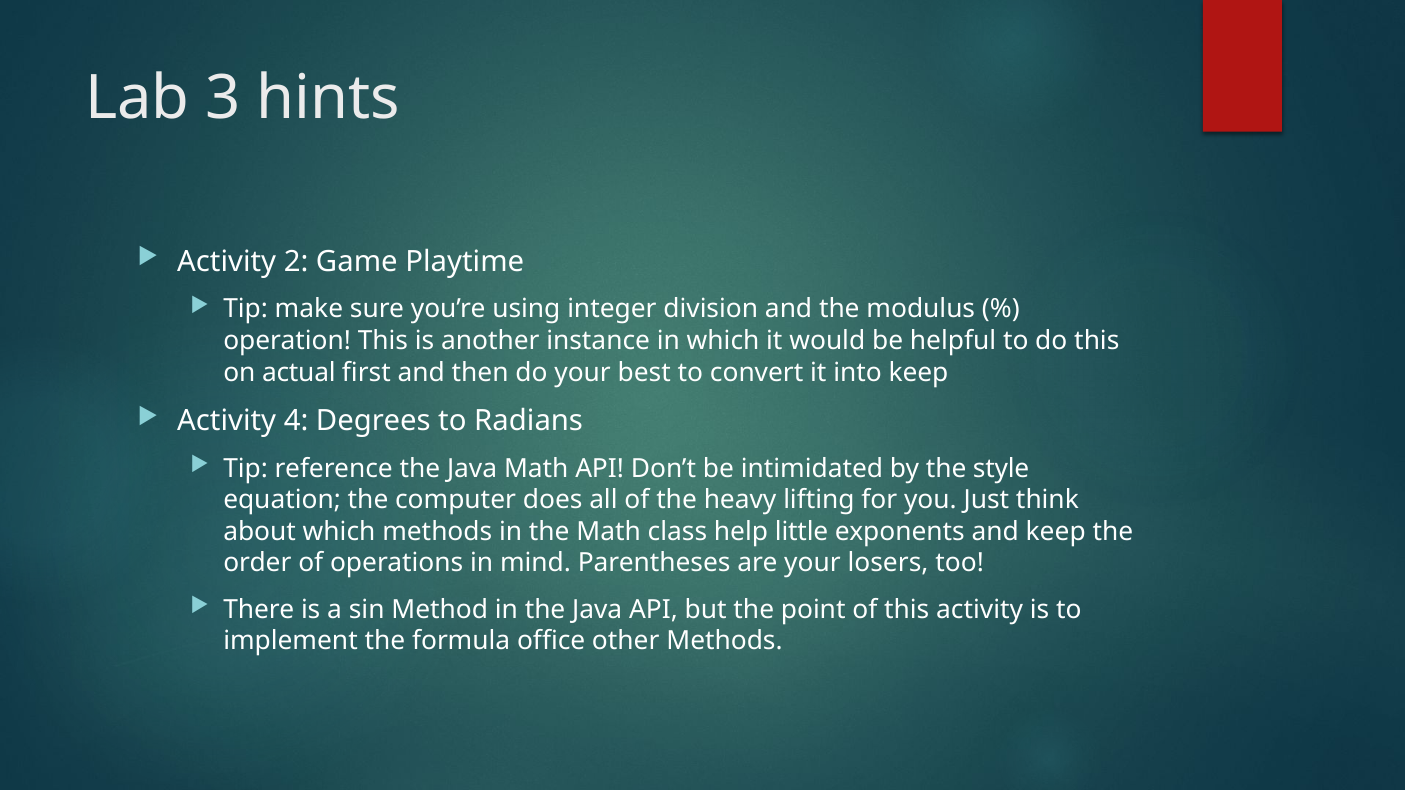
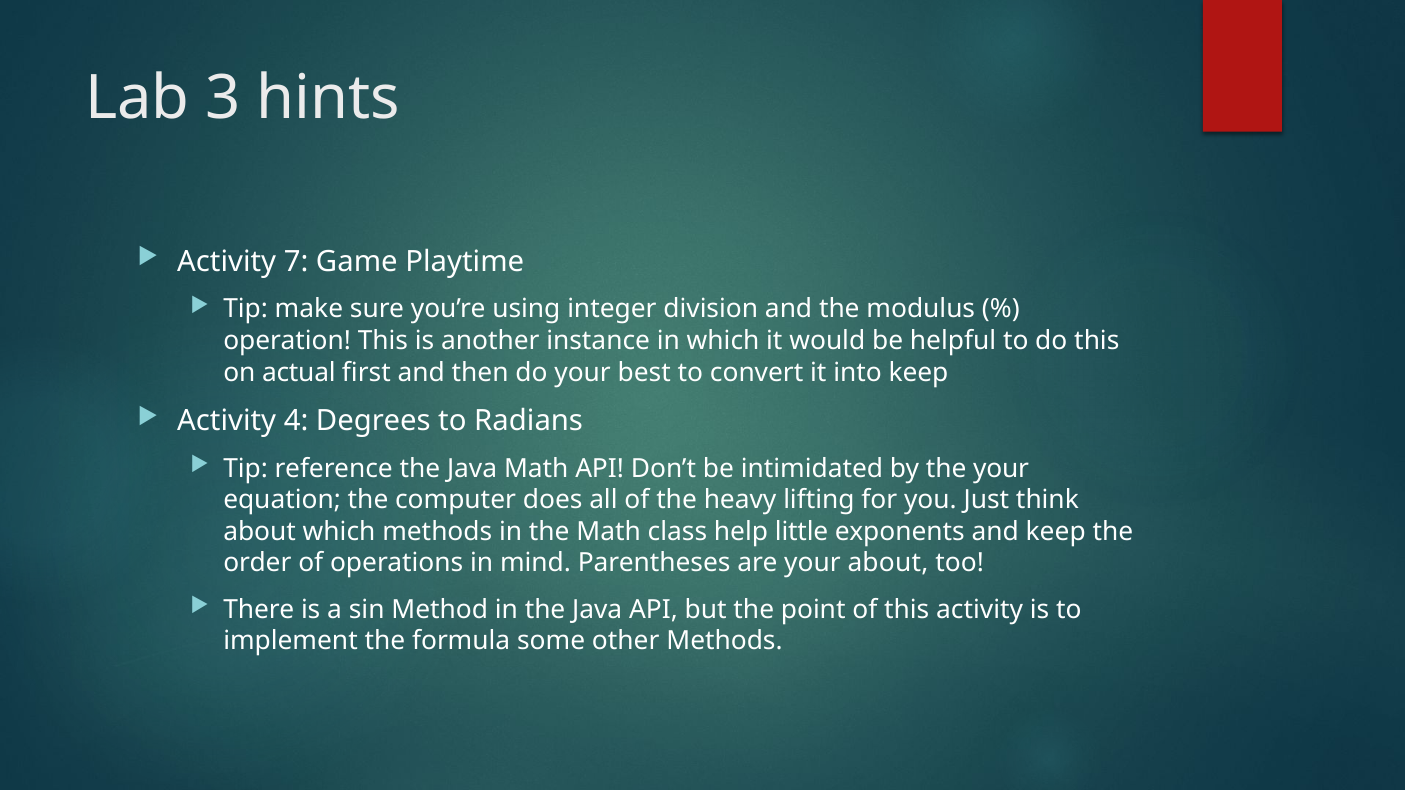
2: 2 -> 7 (296, 262)
the style: style -> your (1001, 469)
your losers: losers -> about (888, 563)
office: office -> some (551, 641)
